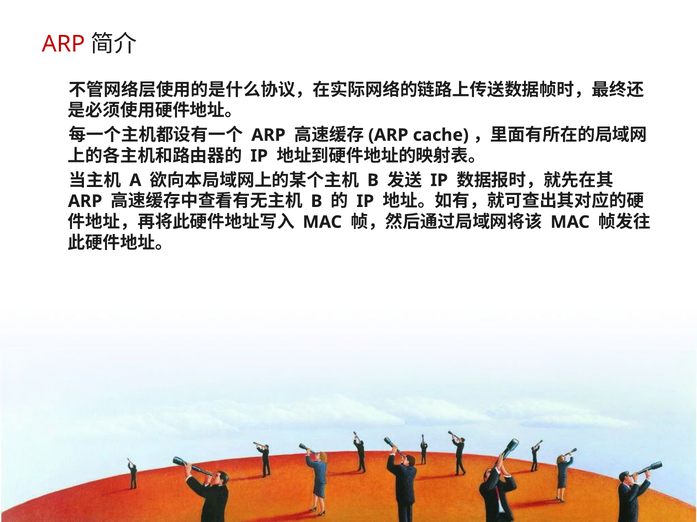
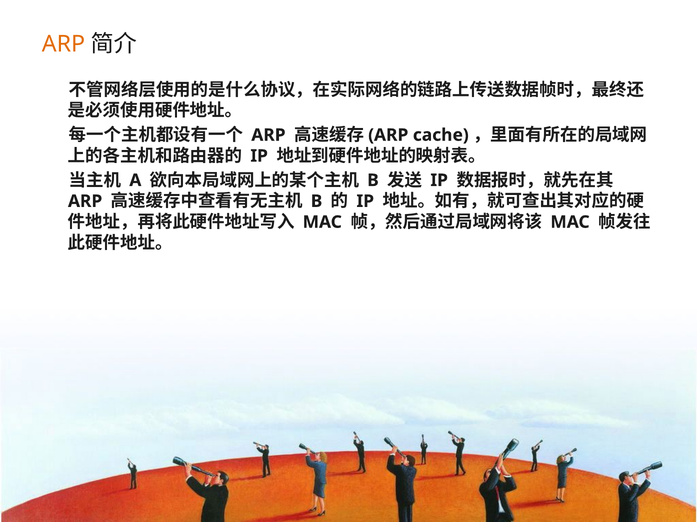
ARP colour: red -> orange (63, 44)
